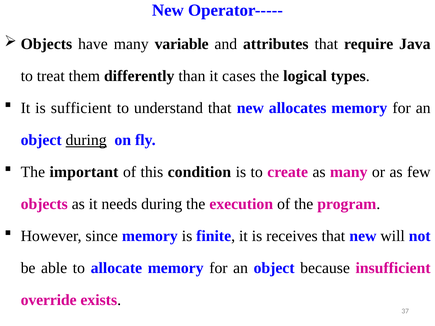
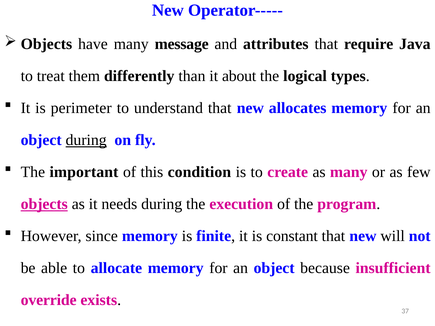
variable: variable -> message (182, 44)
cases: cases -> about (239, 76)
sufficient: sufficient -> perimeter (81, 108)
objects underline: none -> present (44, 204)
receives: receives -> constant (292, 236)
